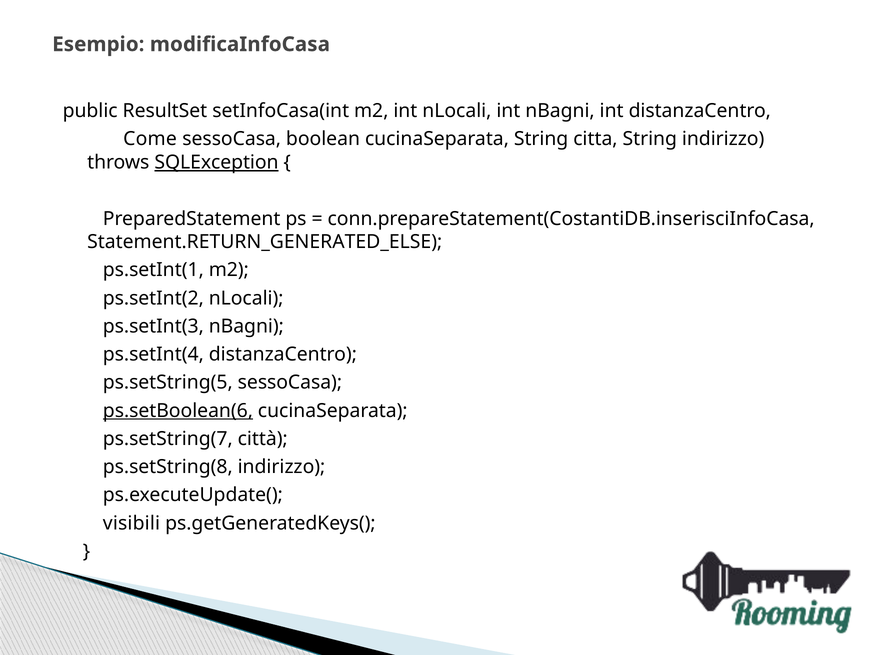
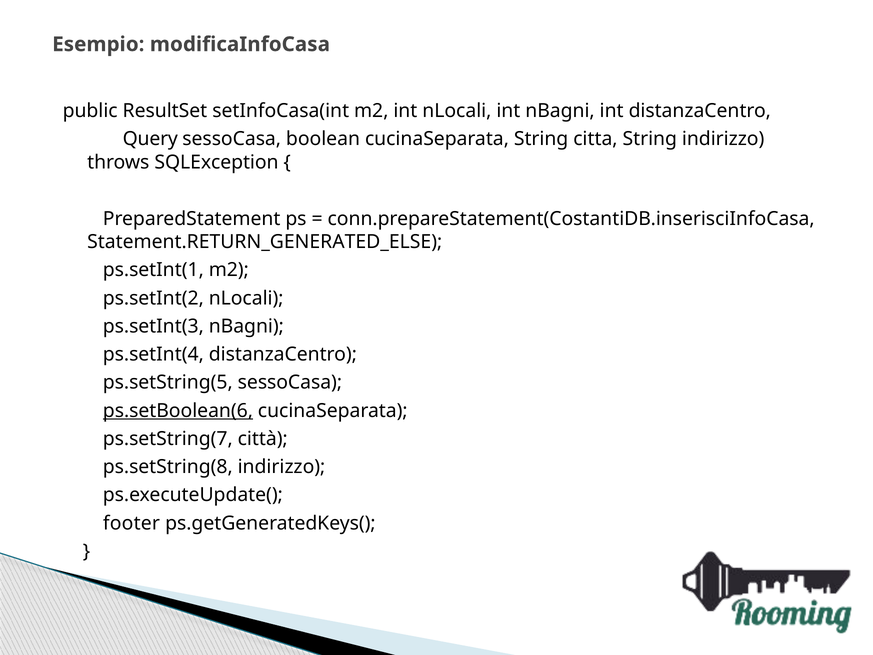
Come: Come -> Query (150, 139)
SQLException underline: present -> none (216, 162)
visibili: visibili -> footer (131, 523)
